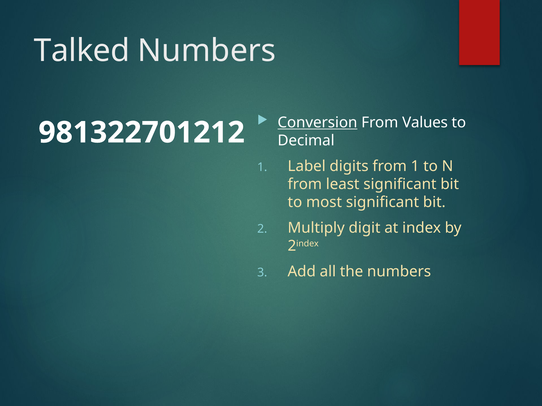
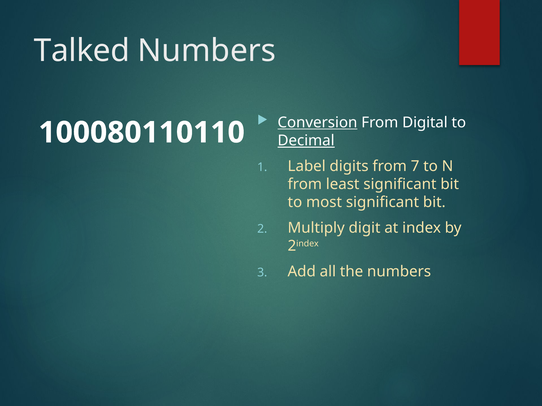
Values: Values -> Digital (425, 123)
981322701212: 981322701212 -> 100080110110 (142, 133)
Decimal underline: none -> present (306, 141)
from 1: 1 -> 7 (415, 166)
